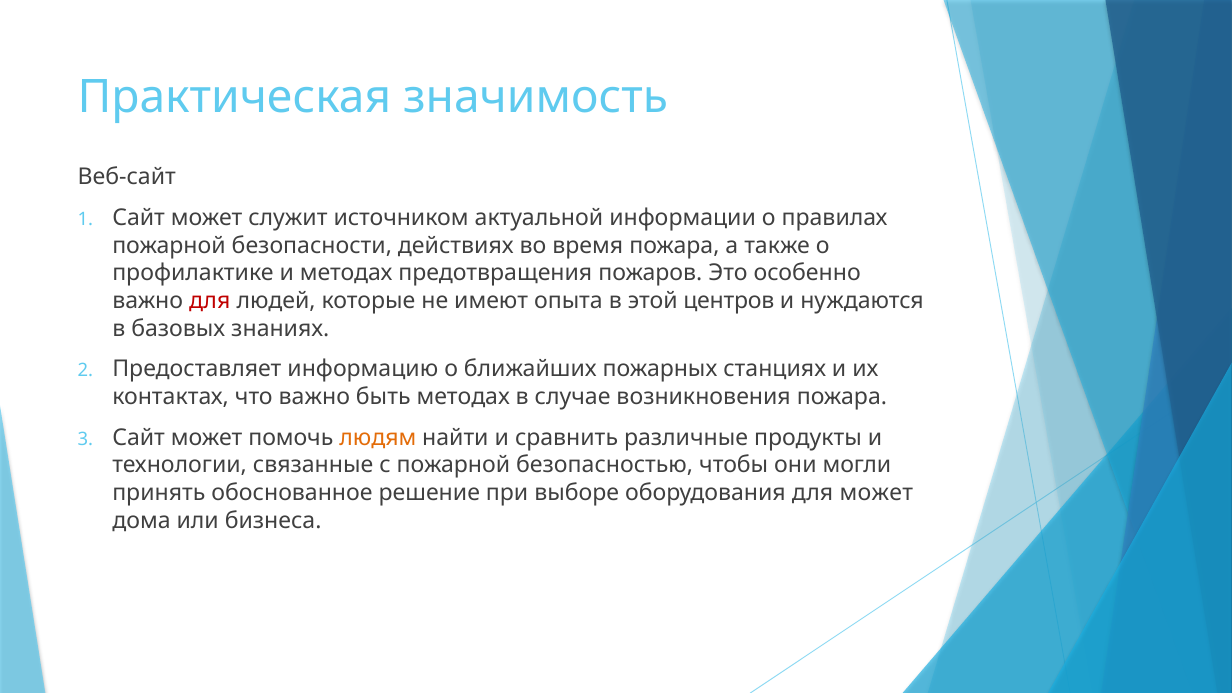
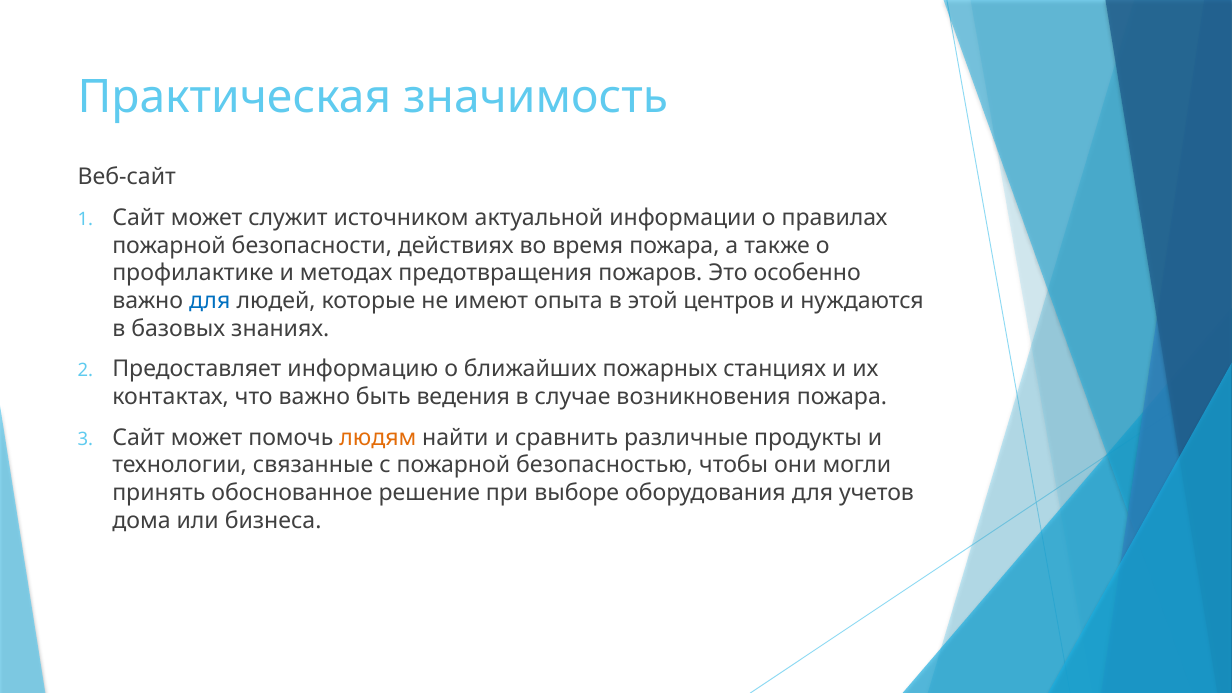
для colour: red -> blue (210, 301)
быть методах: методах -> ведения (463, 397)
для может: может -> учетов (877, 493)
